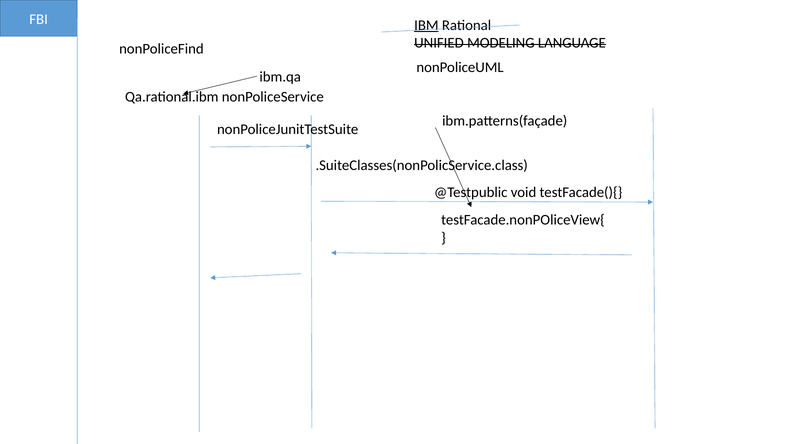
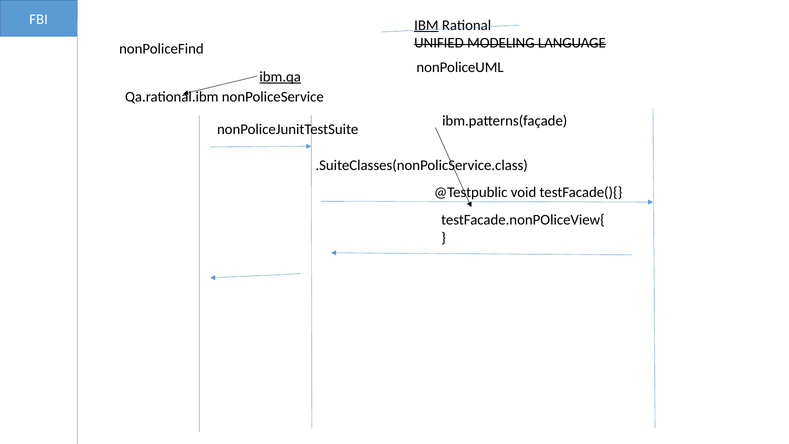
ibm.qa underline: none -> present (280, 77)
